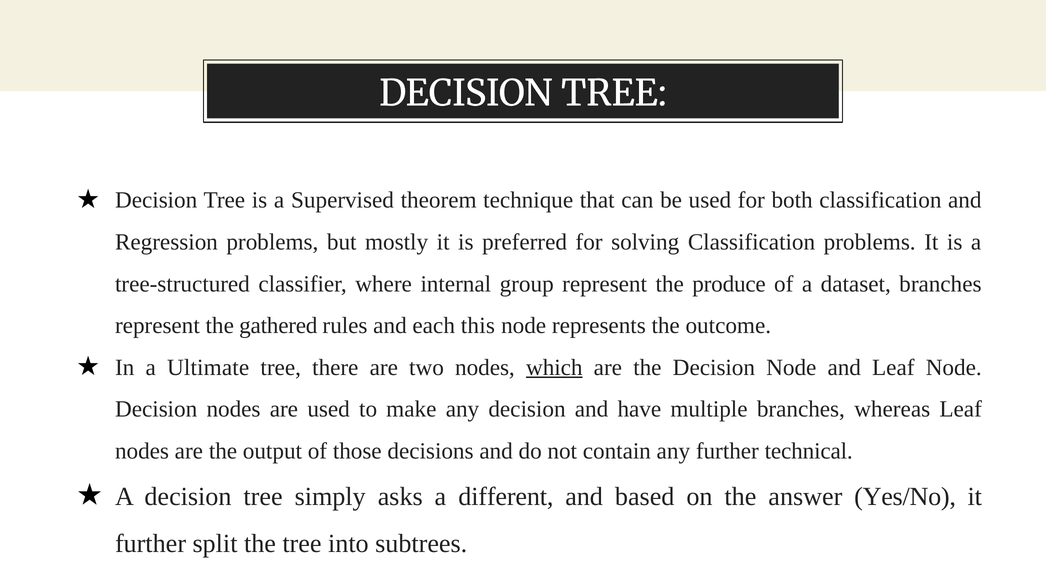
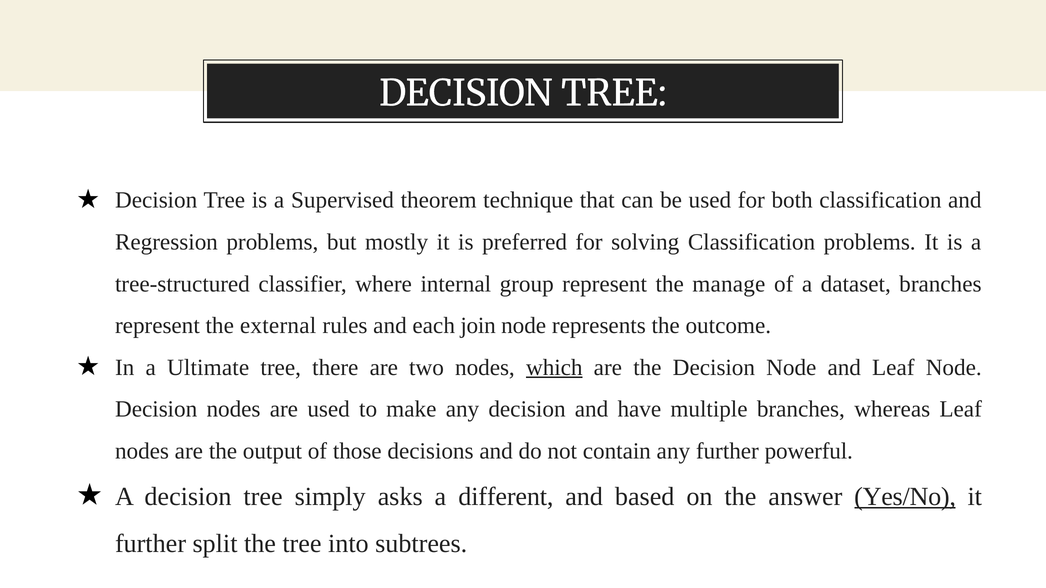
produce: produce -> manage (729, 284)
gathered: gathered -> external (278, 326)
this: this -> join (478, 326)
technical: technical -> powerful (809, 451)
Yes/No underline: none -> present (905, 497)
